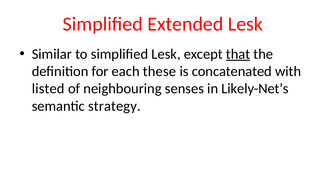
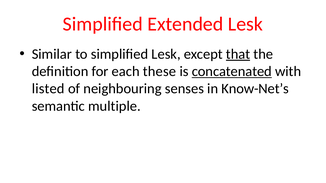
concatenated underline: none -> present (232, 72)
Likely-Net’s: Likely-Net’s -> Know-Net’s (255, 89)
strategy: strategy -> multiple (114, 106)
